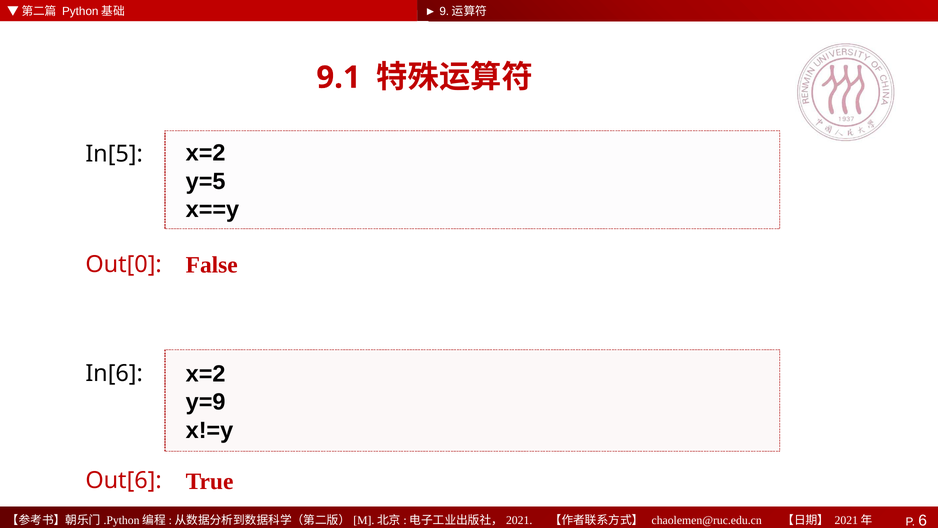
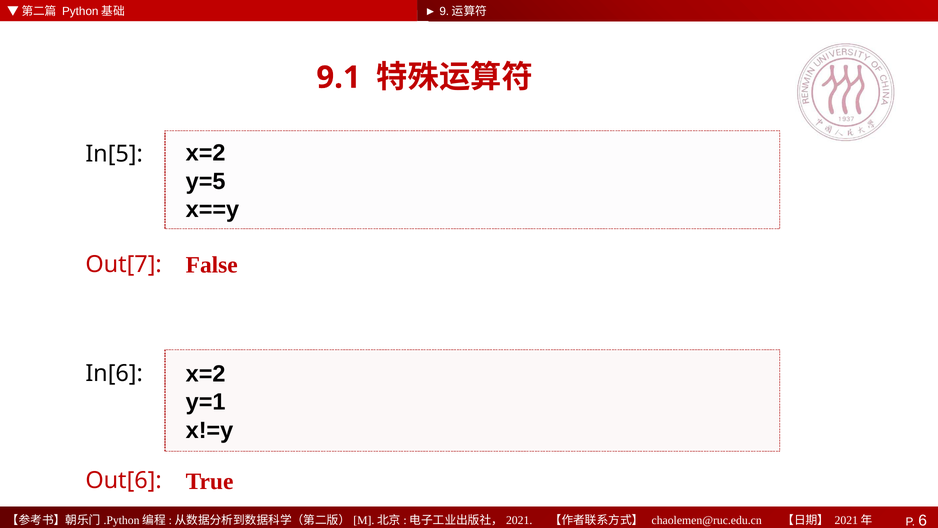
Out[0: Out[0 -> Out[7 (124, 264)
y=9: y=9 -> y=1 (206, 402)
